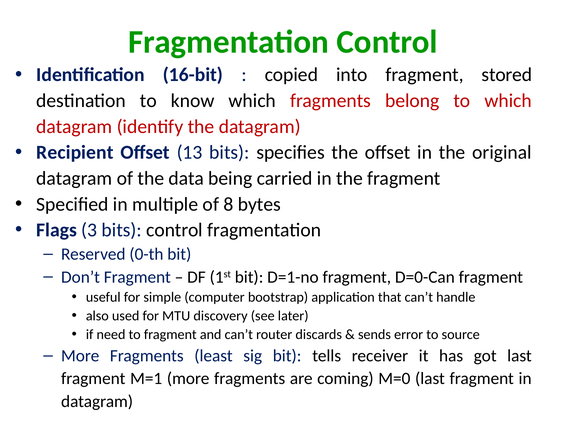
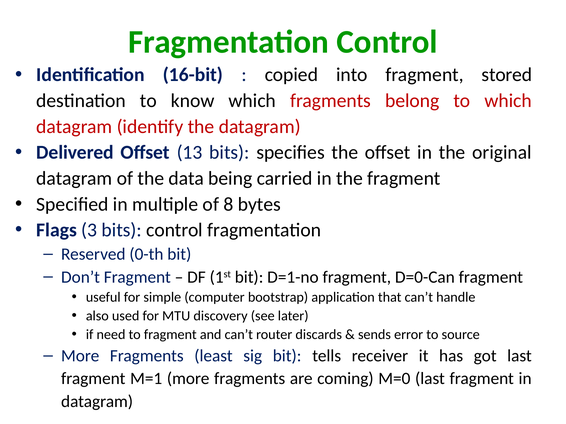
Recipient: Recipient -> Delivered (75, 153)
